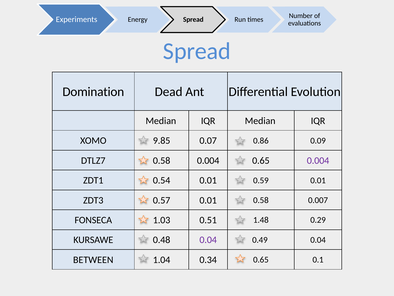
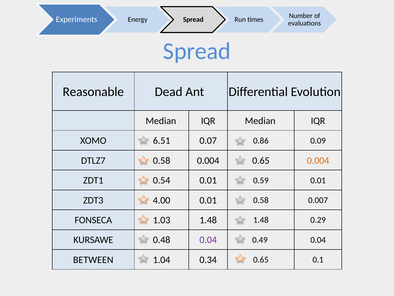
Domination: Domination -> Reasonable (93, 92)
9.85: 9.85 -> 6.51 (162, 140)
0.004 colour: purple -> orange (318, 160)
0.57: 0.57 -> 4.00 (162, 200)
1.03 0.51: 0.51 -> 1.48 (208, 220)
